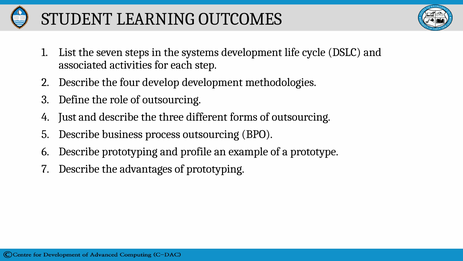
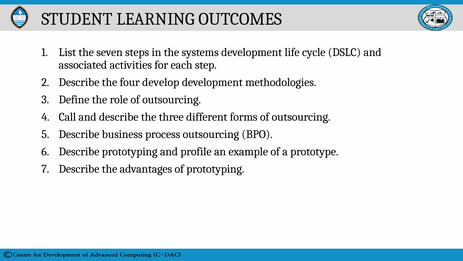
Just: Just -> Call (67, 117)
